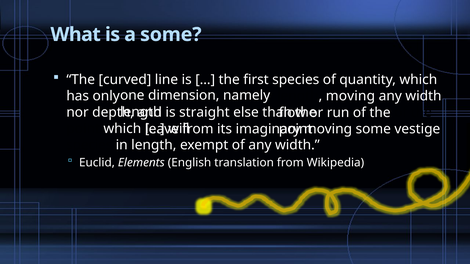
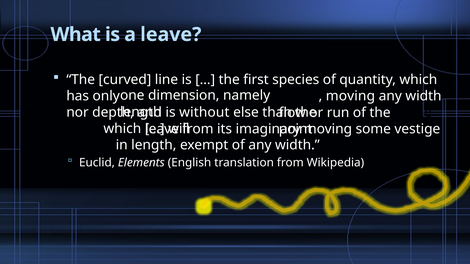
a some: some -> leave (171, 35)
straight: straight -> without (204, 112)
